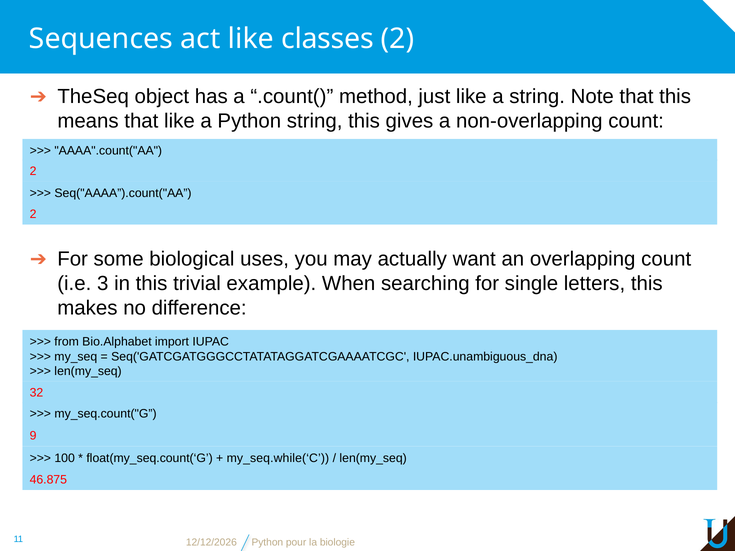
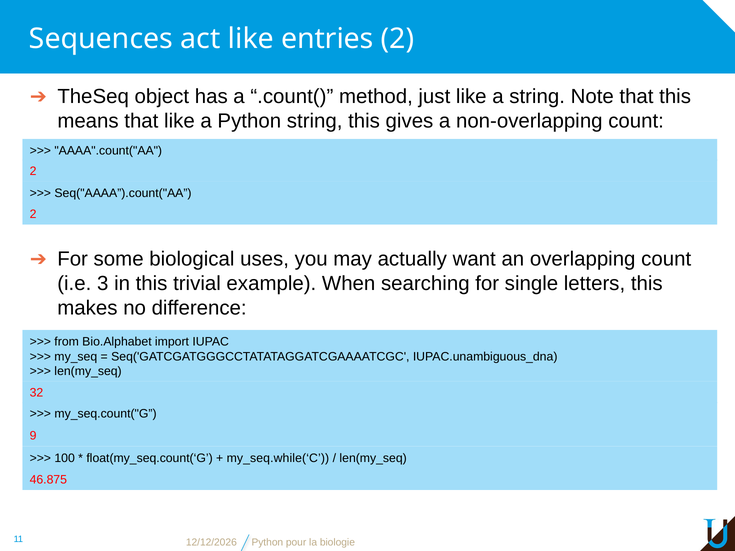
classes: classes -> entries (327, 39)
